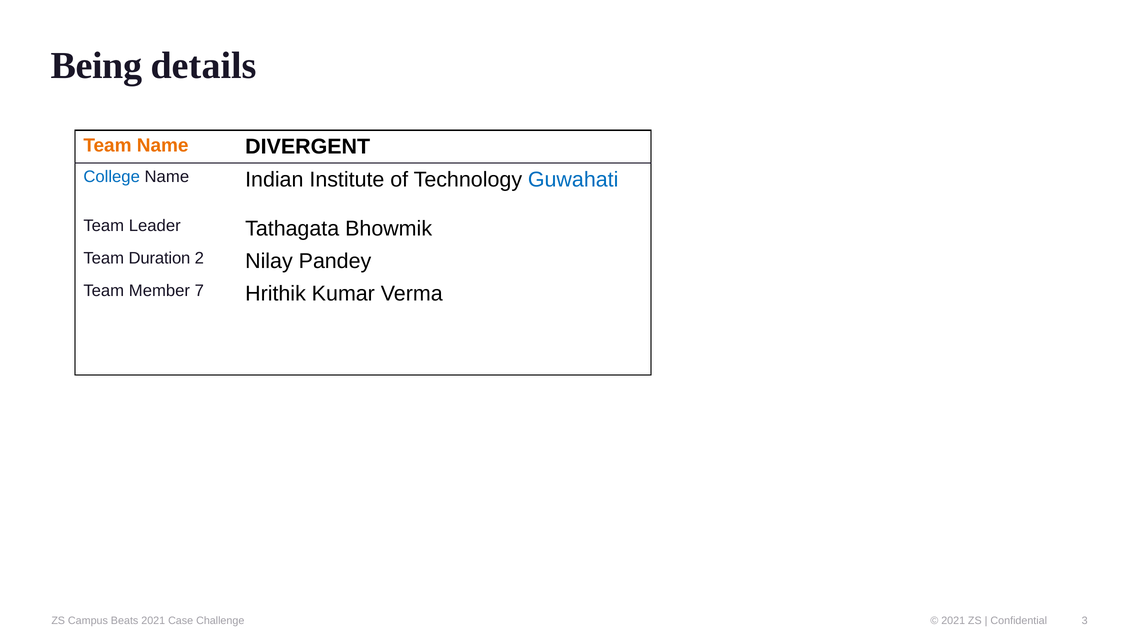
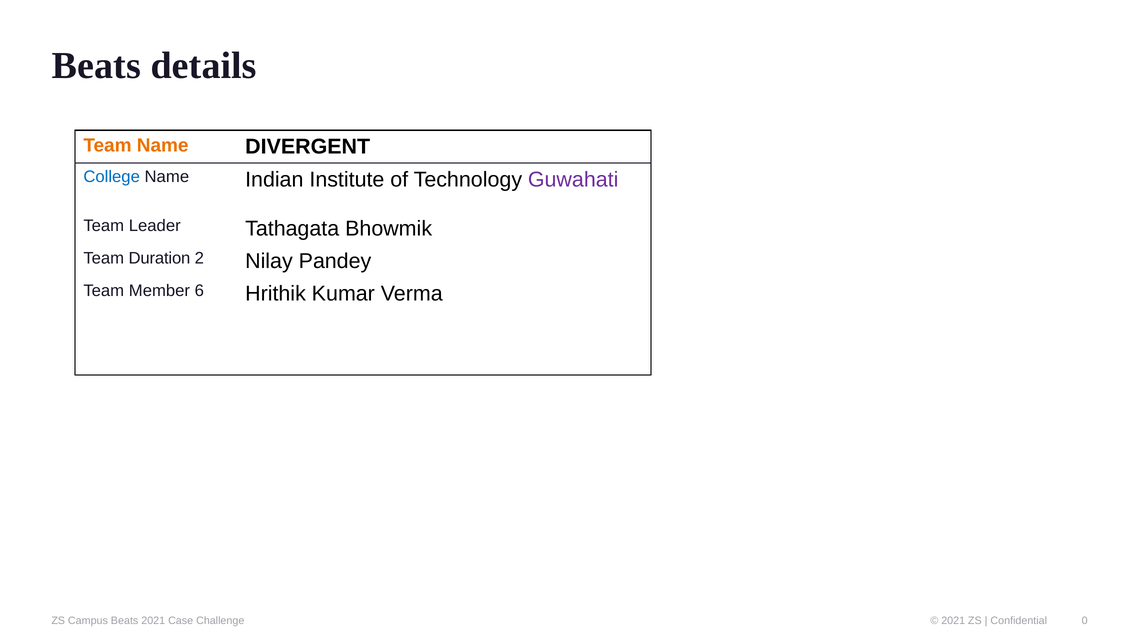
Being: Being -> Beats (96, 66)
Guwahati colour: blue -> purple (573, 179)
7: 7 -> 6 (199, 291)
3: 3 -> 0 (1085, 621)
